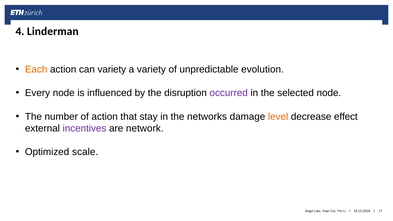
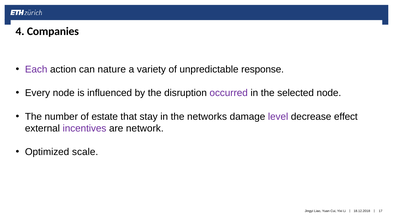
Linderman: Linderman -> Companies (53, 31)
Each colour: orange -> purple (36, 69)
can variety: variety -> nature (112, 69)
evolution: evolution -> response (263, 69)
of action: action -> estate (105, 117)
level colour: orange -> purple (278, 117)
